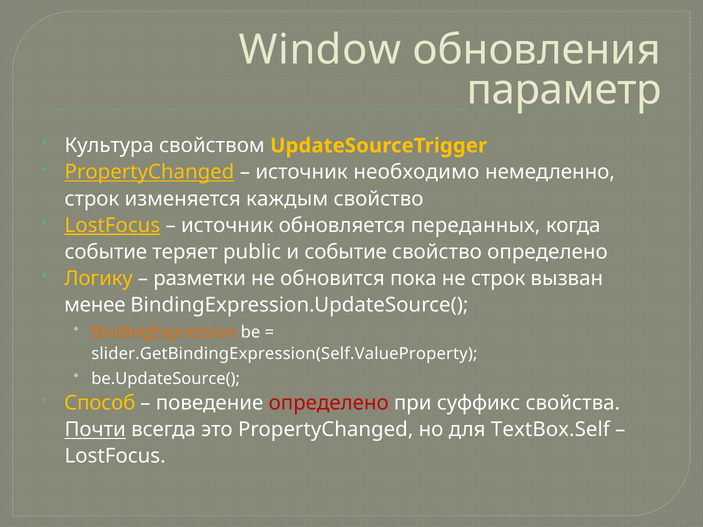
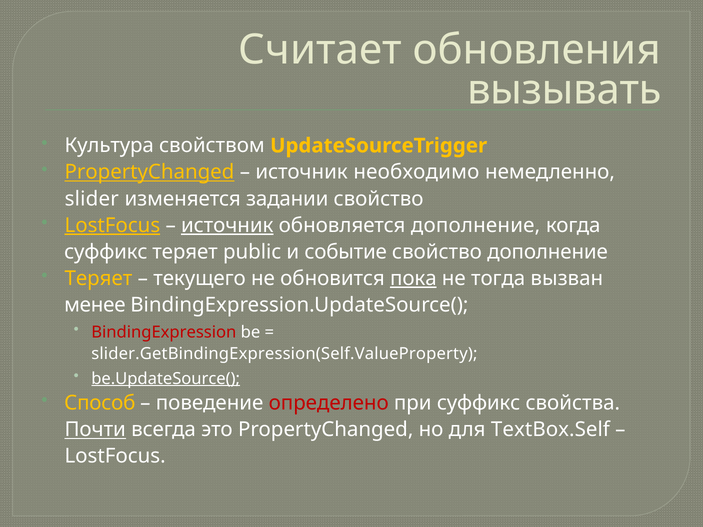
Window: Window -> Считает (320, 50)
параметр: параметр -> вызывать (564, 90)
строк: строк -> slider (92, 199)
каждым: каждым -> задании (287, 199)
источник underline: none -> present (227, 225)
обновляется переданных: переданных -> дополнение (476, 225)
событие: событие -> суффикс (106, 252)
свойство определено: определено -> дополнение (548, 252)
Логику: Логику -> Теряет (98, 279)
разметки: разметки -> текущего (200, 279)
пока underline: none -> present (413, 279)
не строк: строк -> тогда (498, 279)
BindingExpression colour: orange -> red (164, 332)
be.UpdateSource( underline: none -> present (166, 379)
